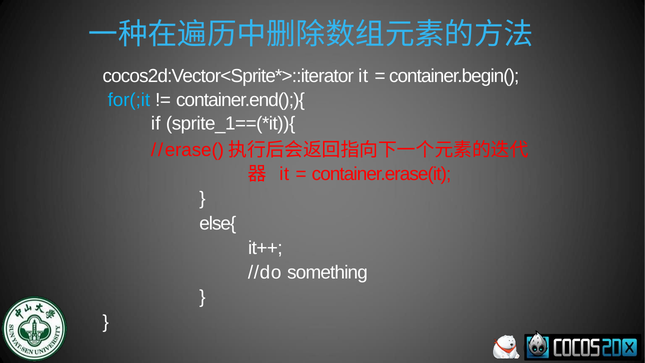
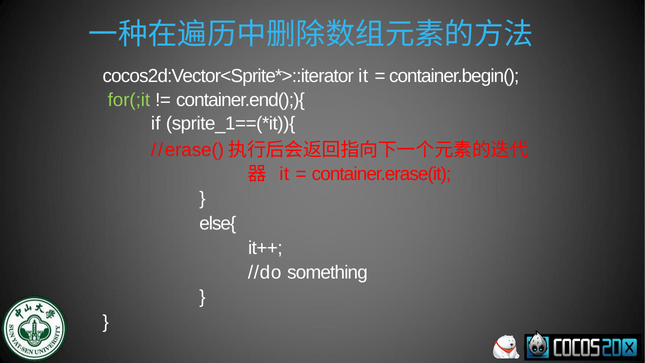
for(;it colour: light blue -> light green (129, 100)
